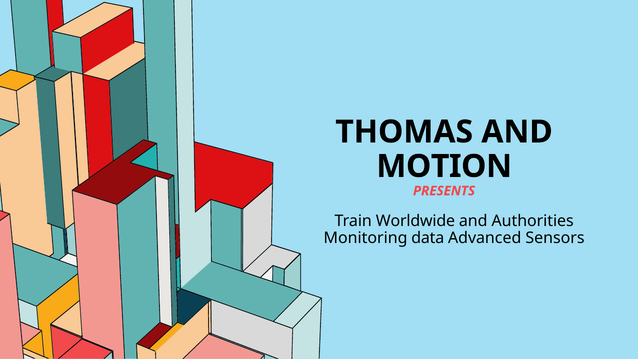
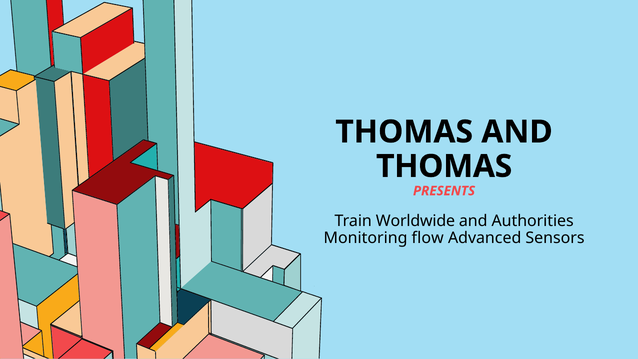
MOTION: MOTION -> THOMAS (444, 166)
data: data -> flow (428, 238)
